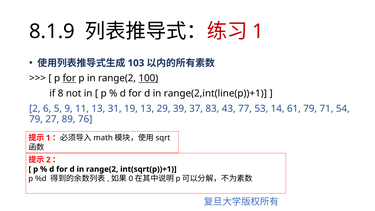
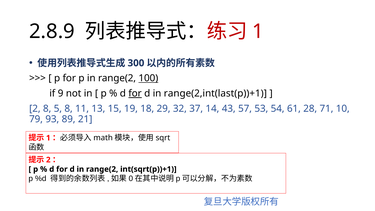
8.1.9: 8.1.9 -> 2.8.9 (52, 31)
103: 103 -> 300 (136, 63)
for underline: present -> none (69, 78)
8: 8 -> 9 (61, 93)
for underline: none -> present (135, 93)
range(2,int(line(p))+1: range(2,int(line(p))+1 -> range(2,int(last(p))+1 (215, 93)
2 6: 6 -> 8 (47, 109)
5 9: 9 -> 8 (69, 109)
31: 31 -> 15 (115, 109)
19 13: 13 -> 18 (147, 109)
39: 39 -> 32 (180, 109)
83: 83 -> 14 (212, 109)
77: 77 -> 57 (245, 109)
14: 14 -> 54 (278, 109)
61 79: 79 -> 28 (310, 109)
54: 54 -> 10 (343, 109)
27: 27 -> 93 (52, 119)
76: 76 -> 21 (85, 119)
